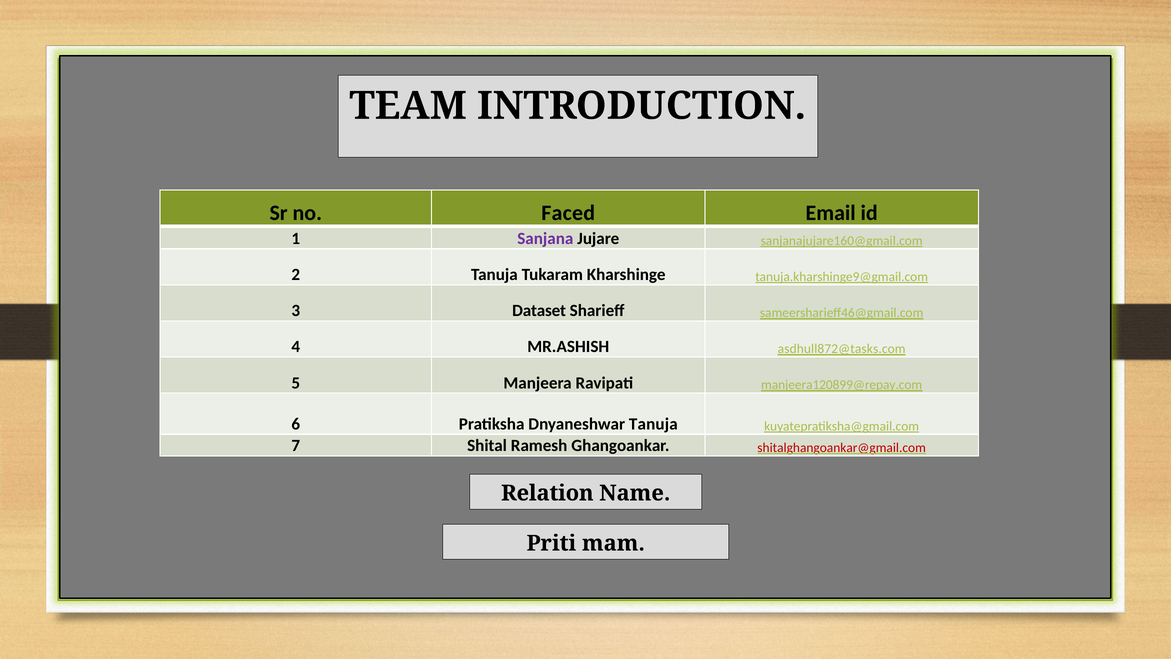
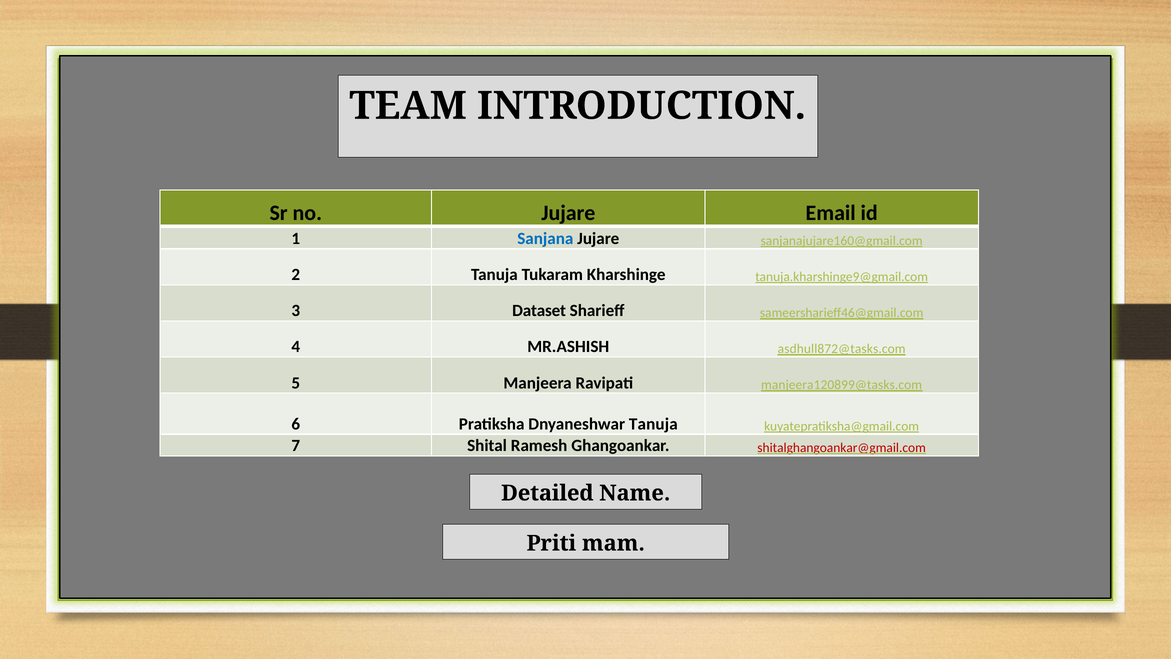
no Faced: Faced -> Jujare (568, 213)
Sanjana colour: purple -> blue (545, 238)
manjeera120899@repay.com: manjeera120899@repay.com -> manjeera120899@tasks.com (842, 385)
Relation: Relation -> Detailed (547, 493)
